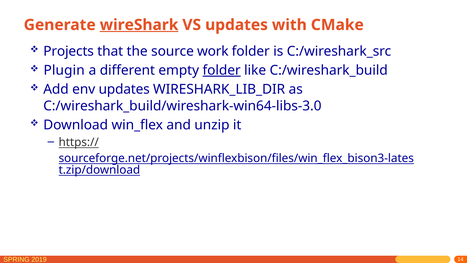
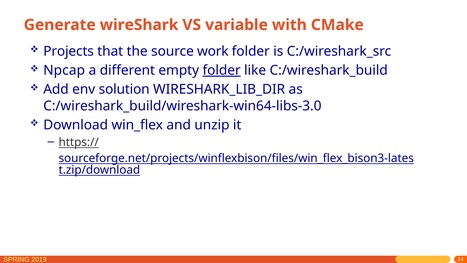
wireShark underline: present -> none (139, 25)
VS updates: updates -> variable (237, 25)
Plugin: Plugin -> Npcap (64, 70)
env updates: updates -> solution (124, 89)
